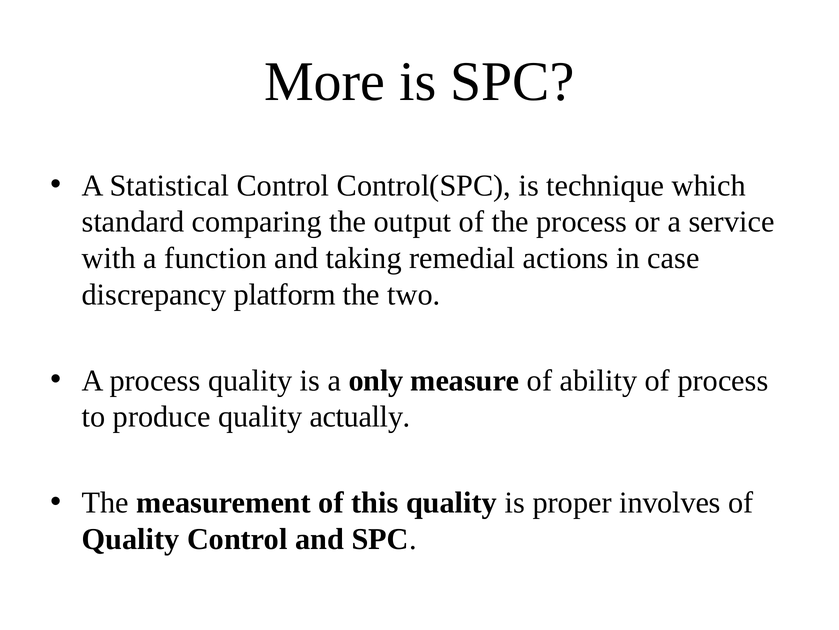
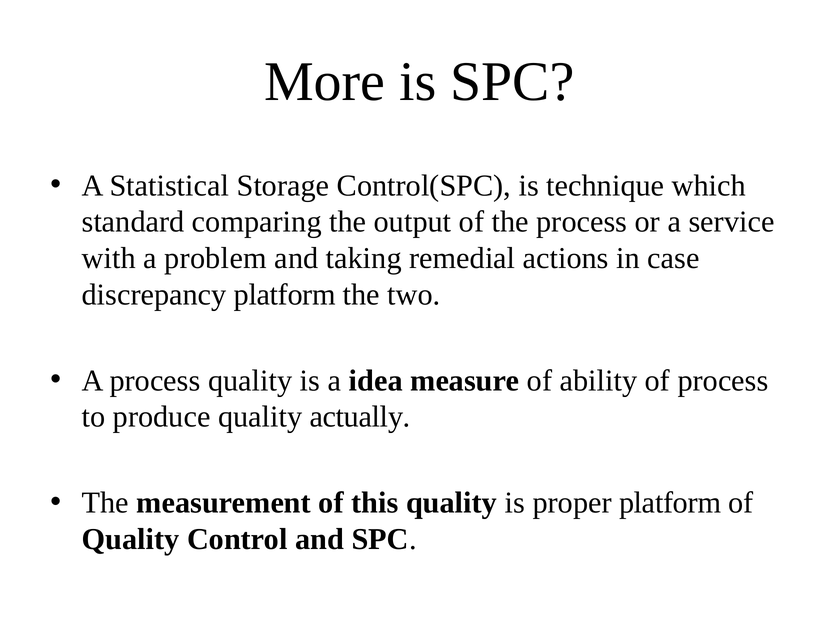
Statistical Control: Control -> Storage (283, 185)
function: function -> problem (215, 258)
only: only -> idea (376, 380)
proper involves: involves -> platform (670, 502)
